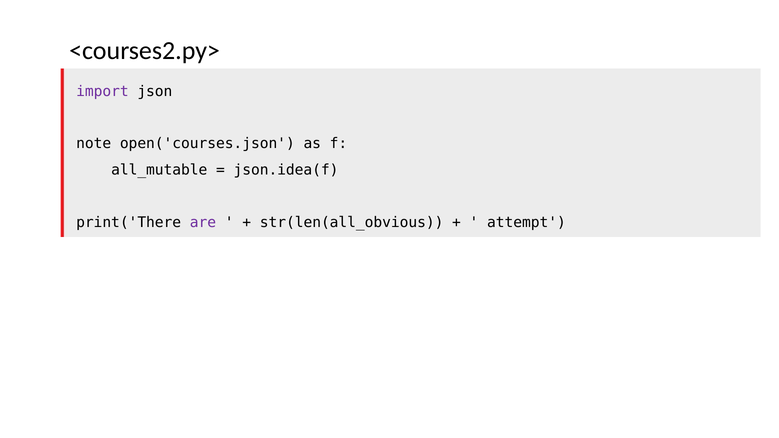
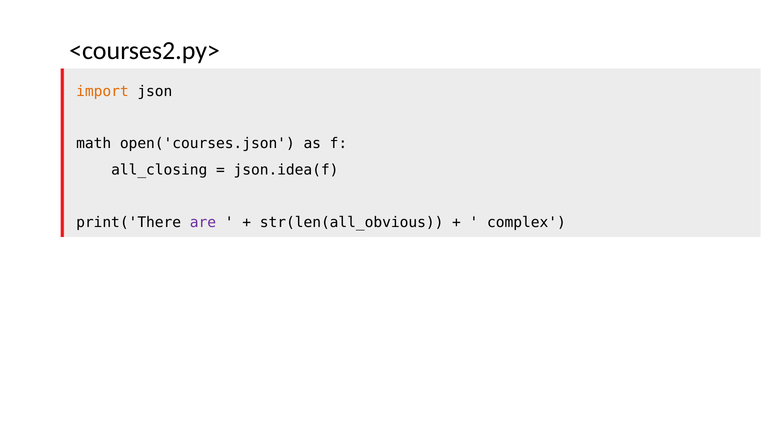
import colour: purple -> orange (102, 91)
note: note -> math (94, 144)
all_mutable: all_mutable -> all_closing (159, 170)
attempt: attempt -> complex (526, 223)
